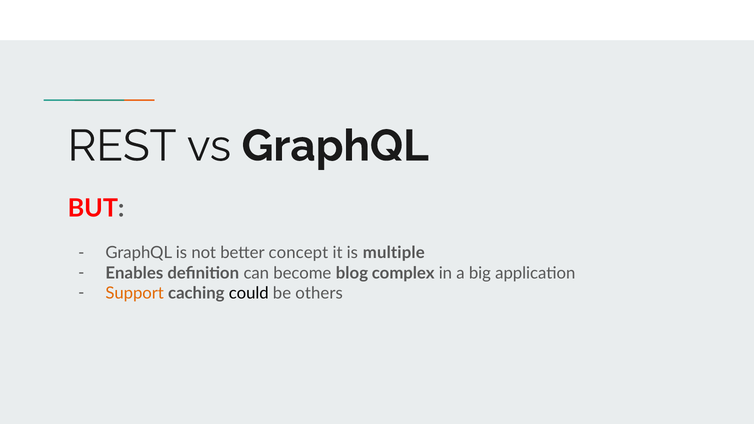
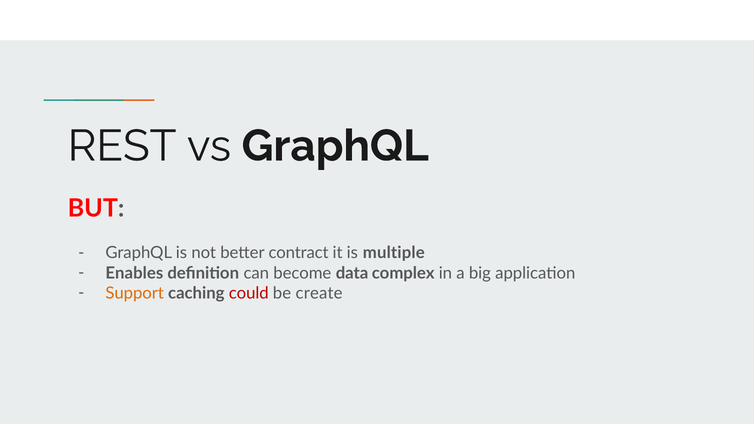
concept: concept -> contract (299, 253)
blog: blog -> data (352, 273)
could colour: black -> red (249, 293)
others: others -> create (319, 293)
